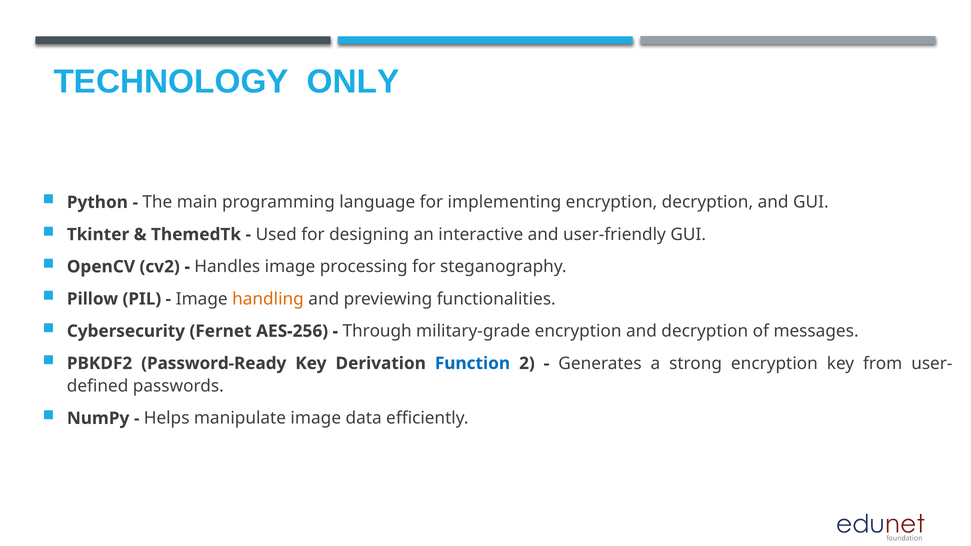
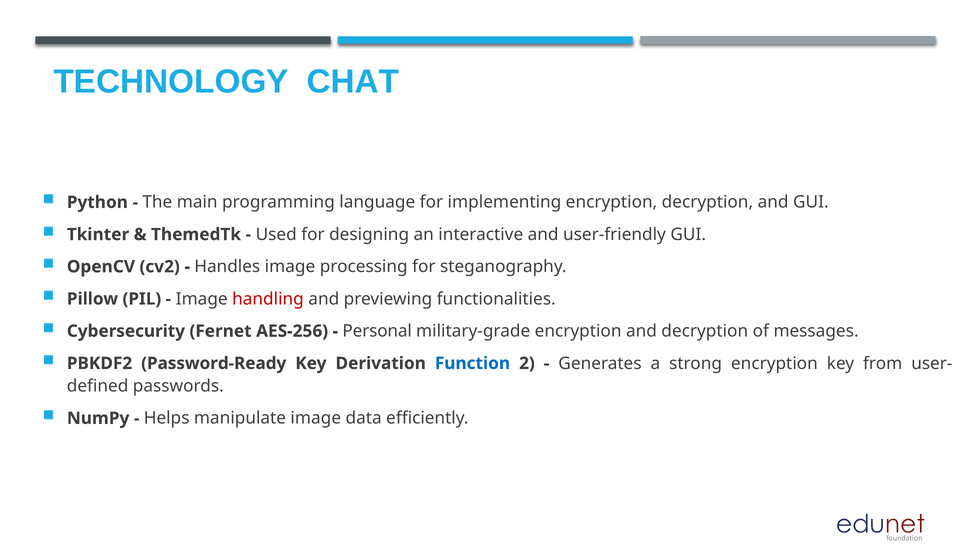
ONLY: ONLY -> CHAT (353, 82)
handling colour: orange -> red (268, 299)
Through: Through -> Personal (377, 331)
